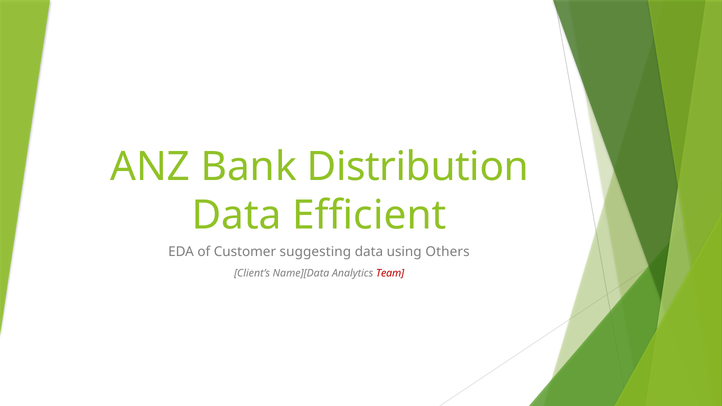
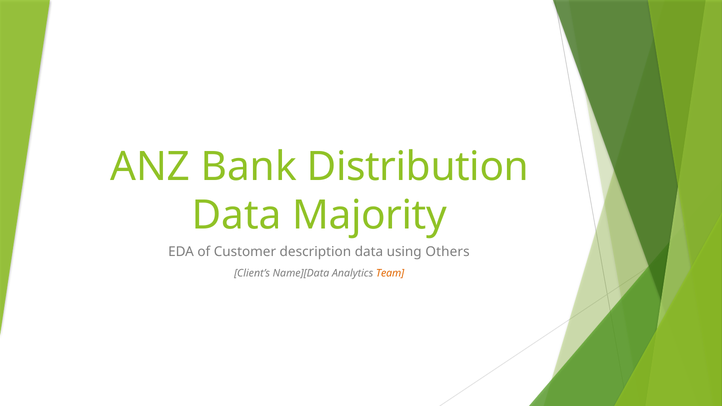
Efficient: Efficient -> Majority (370, 216)
suggesting: suggesting -> description (315, 252)
Team colour: red -> orange (390, 273)
